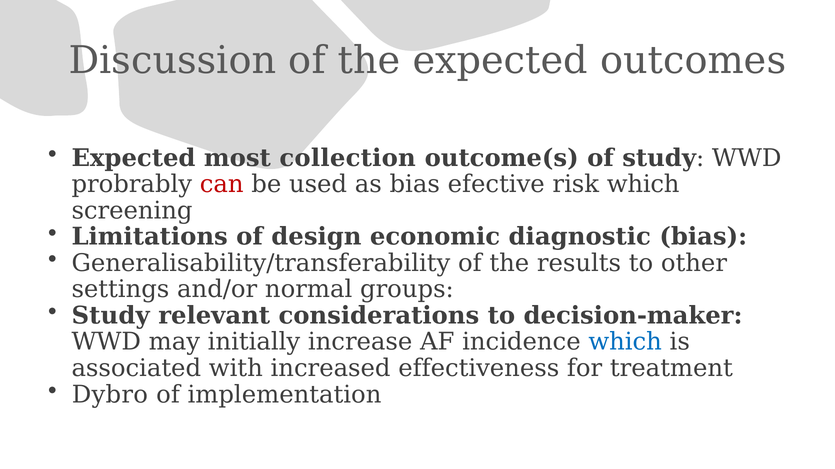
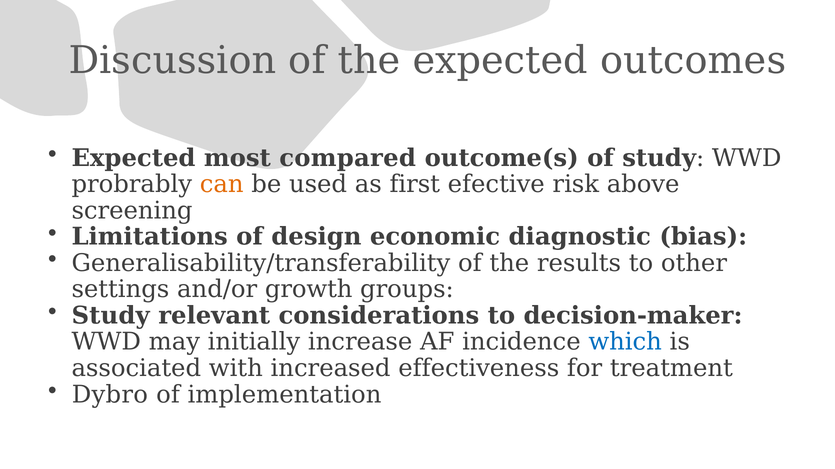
collection: collection -> compared (348, 158)
can colour: red -> orange (222, 185)
as bias: bias -> first (415, 185)
risk which: which -> above (643, 185)
normal: normal -> growth (309, 290)
